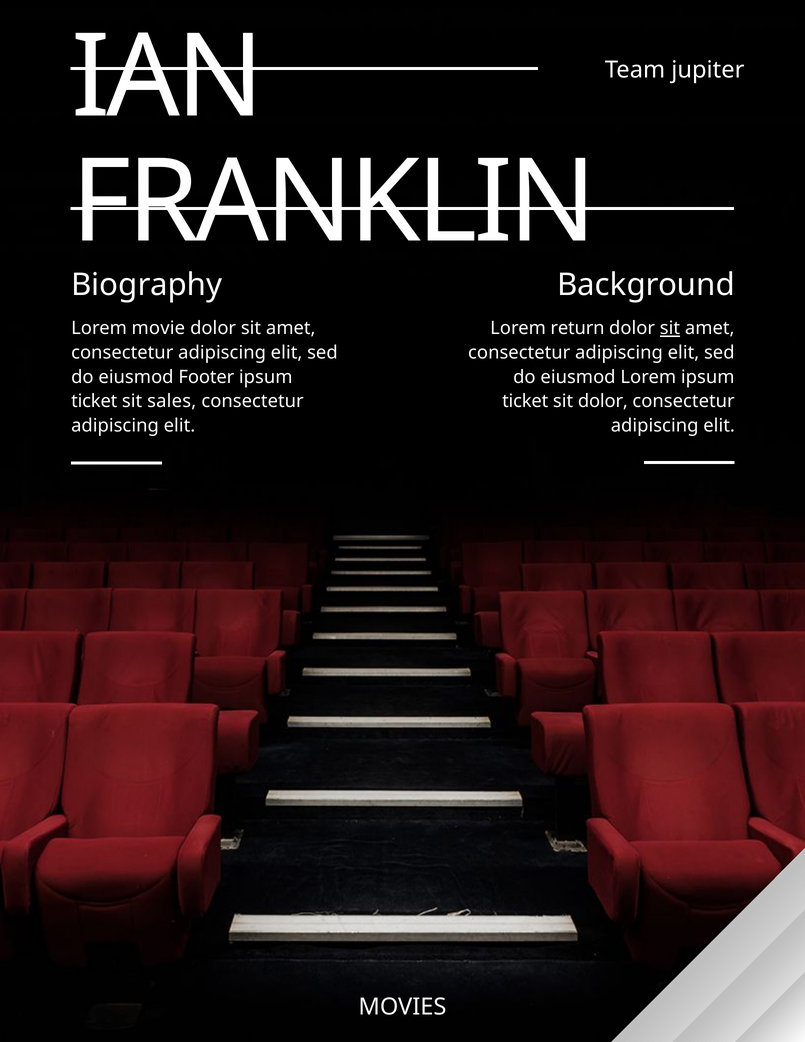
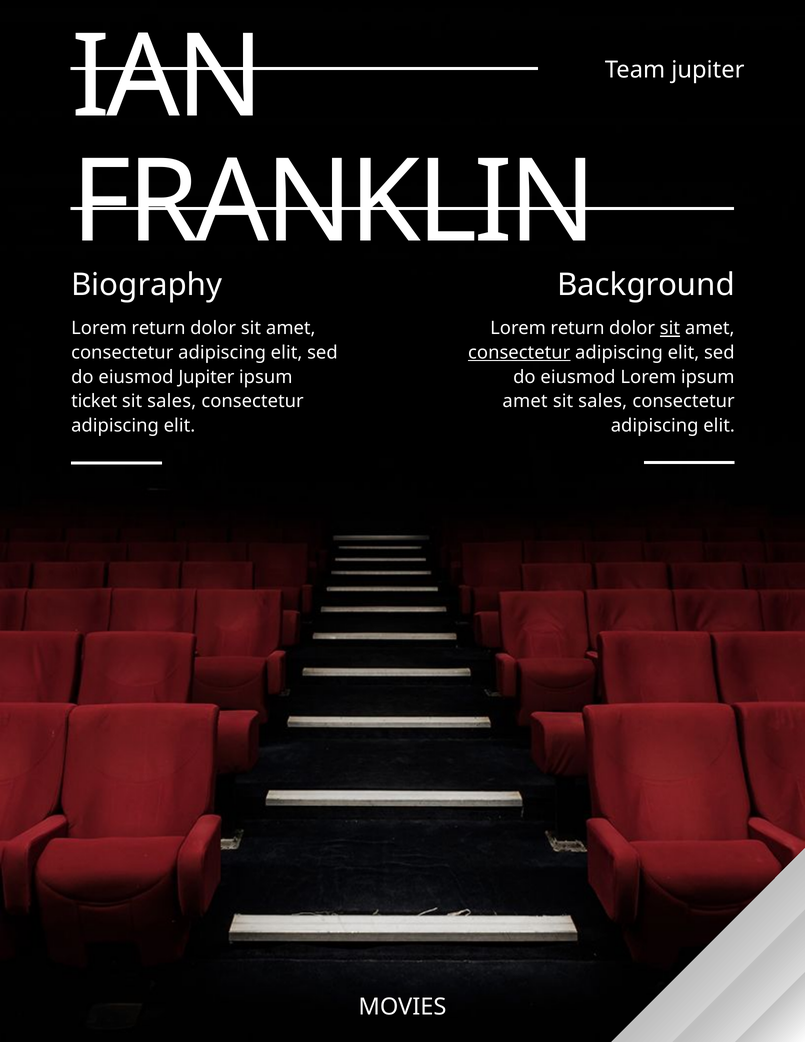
movie: movie -> return (159, 328)
consectetur underline: none -> present (519, 353)
eiusmod Footer: Footer -> Jupiter (206, 377)
ticket: ticket -> amet (525, 401)
dolor: dolor -> sales (603, 401)
